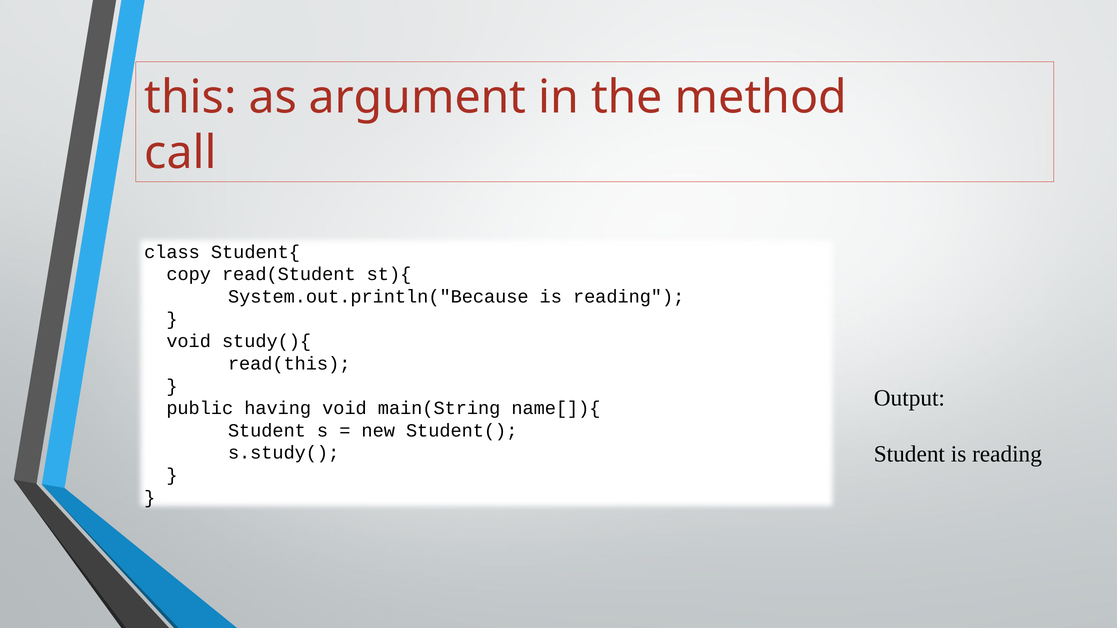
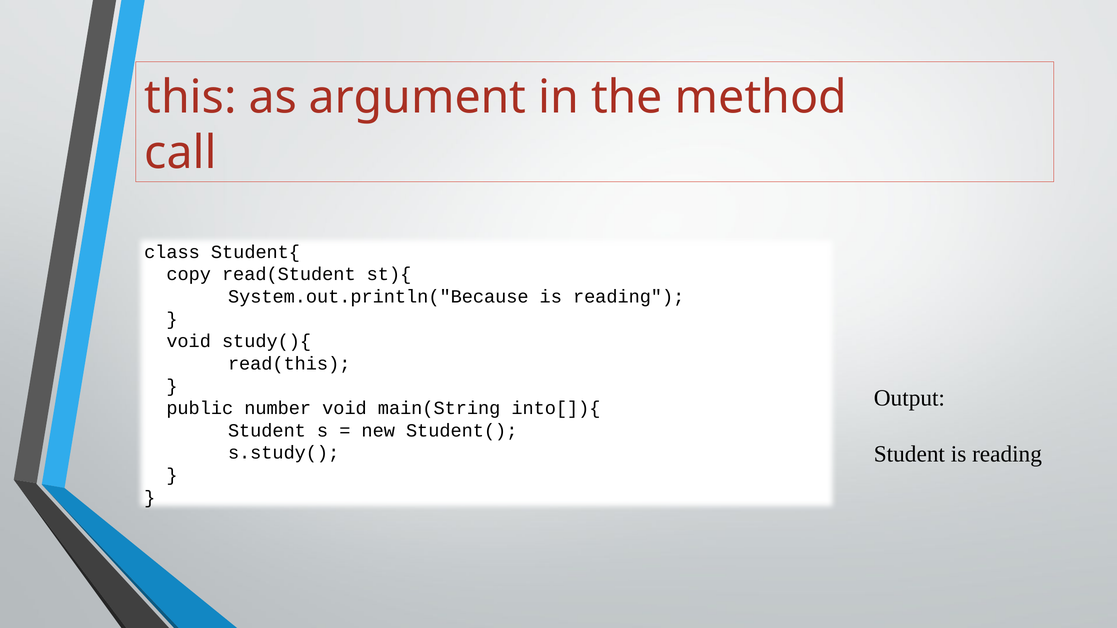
having: having -> number (278, 408)
name[]){: name[]){ -> into[]){ (556, 408)
